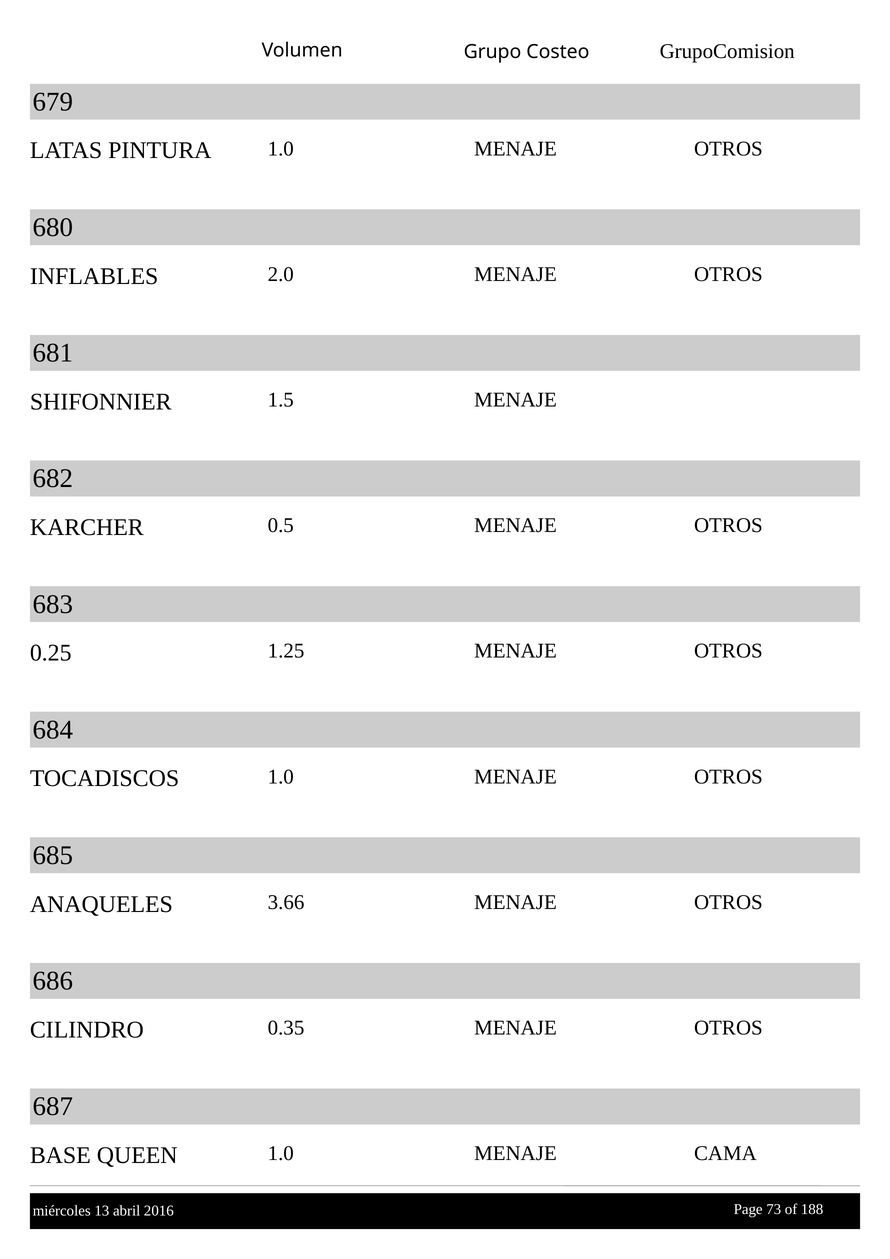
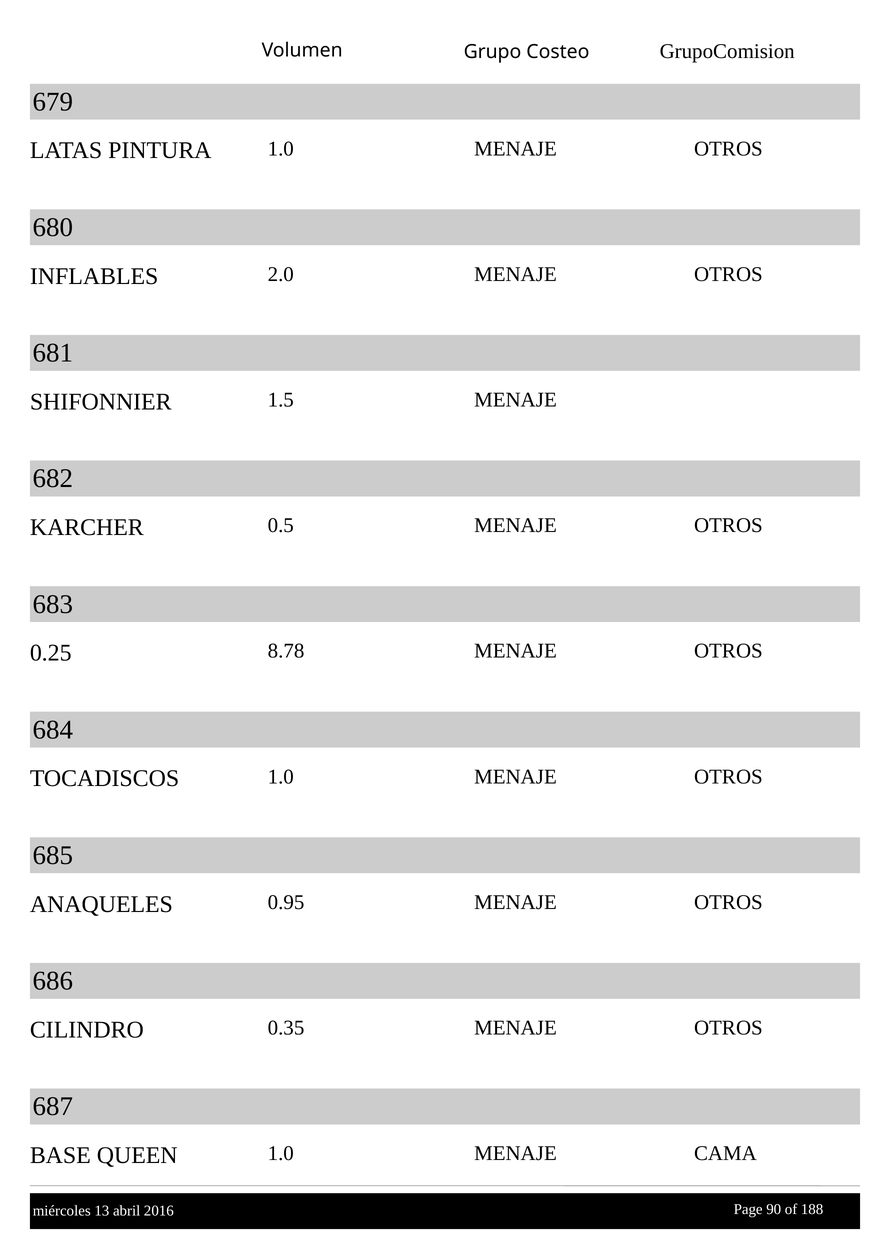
1.25: 1.25 -> 8.78 (286, 651)
3.66: 3.66 -> 0.95 (286, 903)
73: 73 -> 90 (774, 1210)
